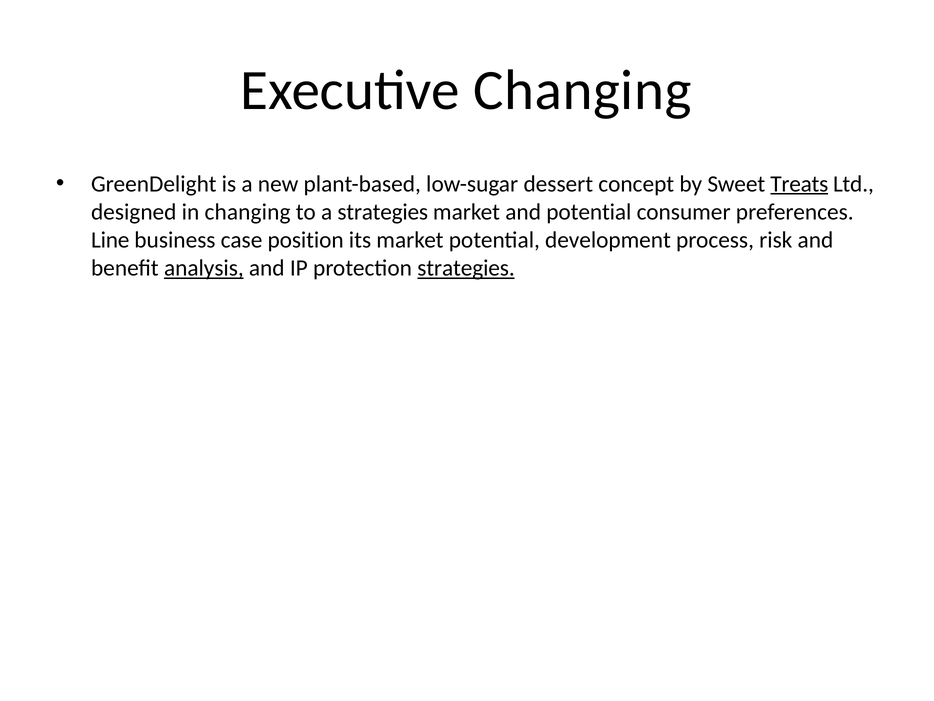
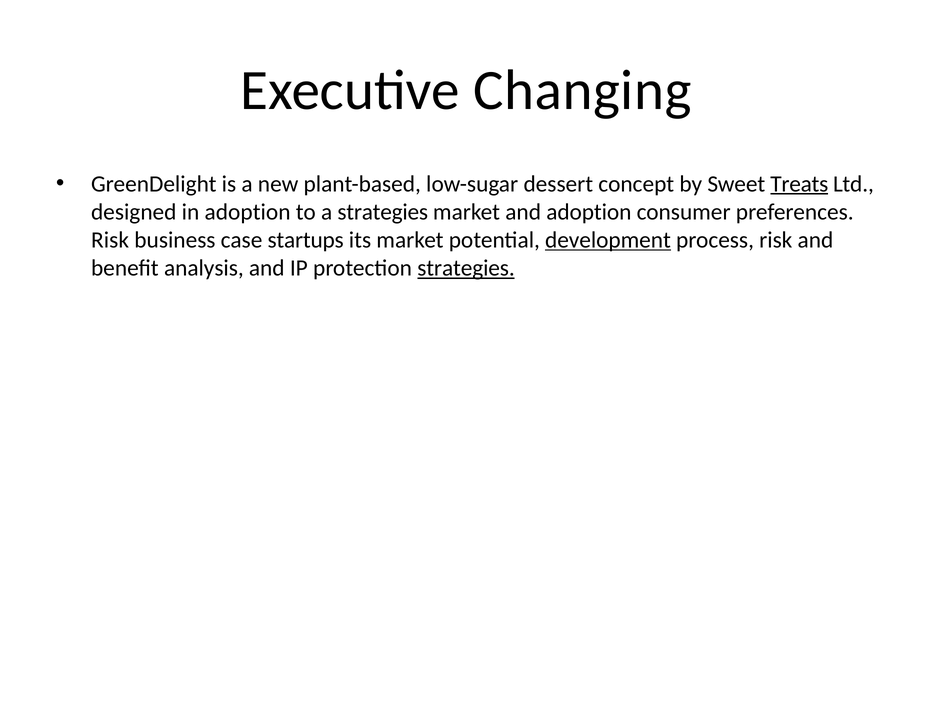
in changing: changing -> adoption (248, 212)
and potential: potential -> adoption (589, 212)
Line: Line -> Risk (110, 240)
position: position -> startups (306, 240)
development underline: none -> present (608, 240)
analysis underline: present -> none (204, 268)
